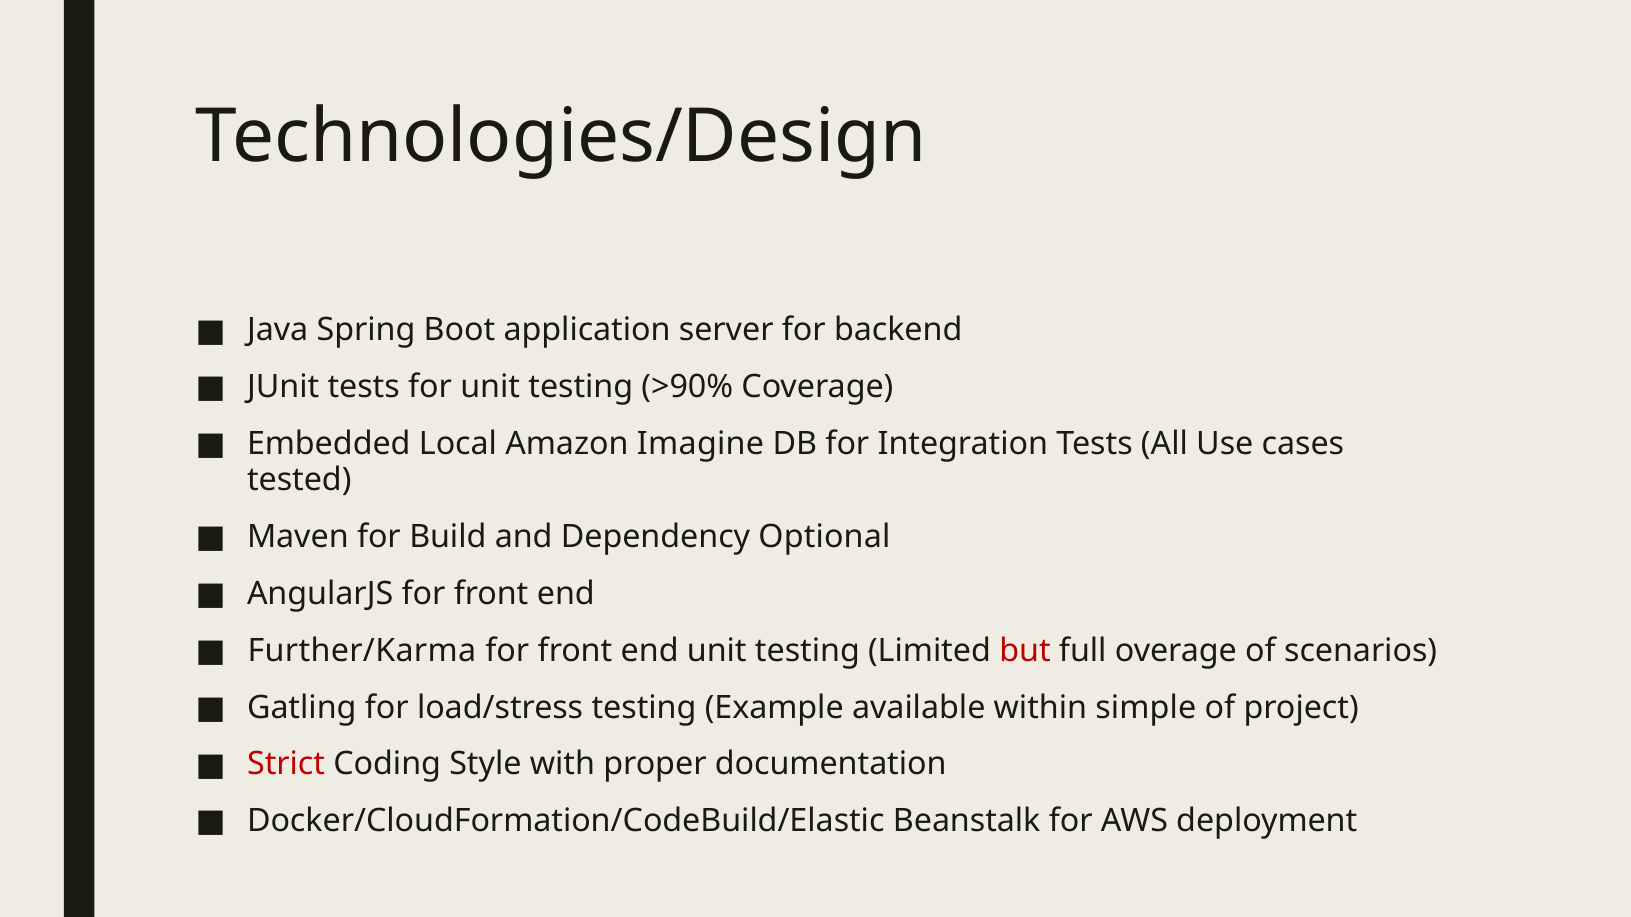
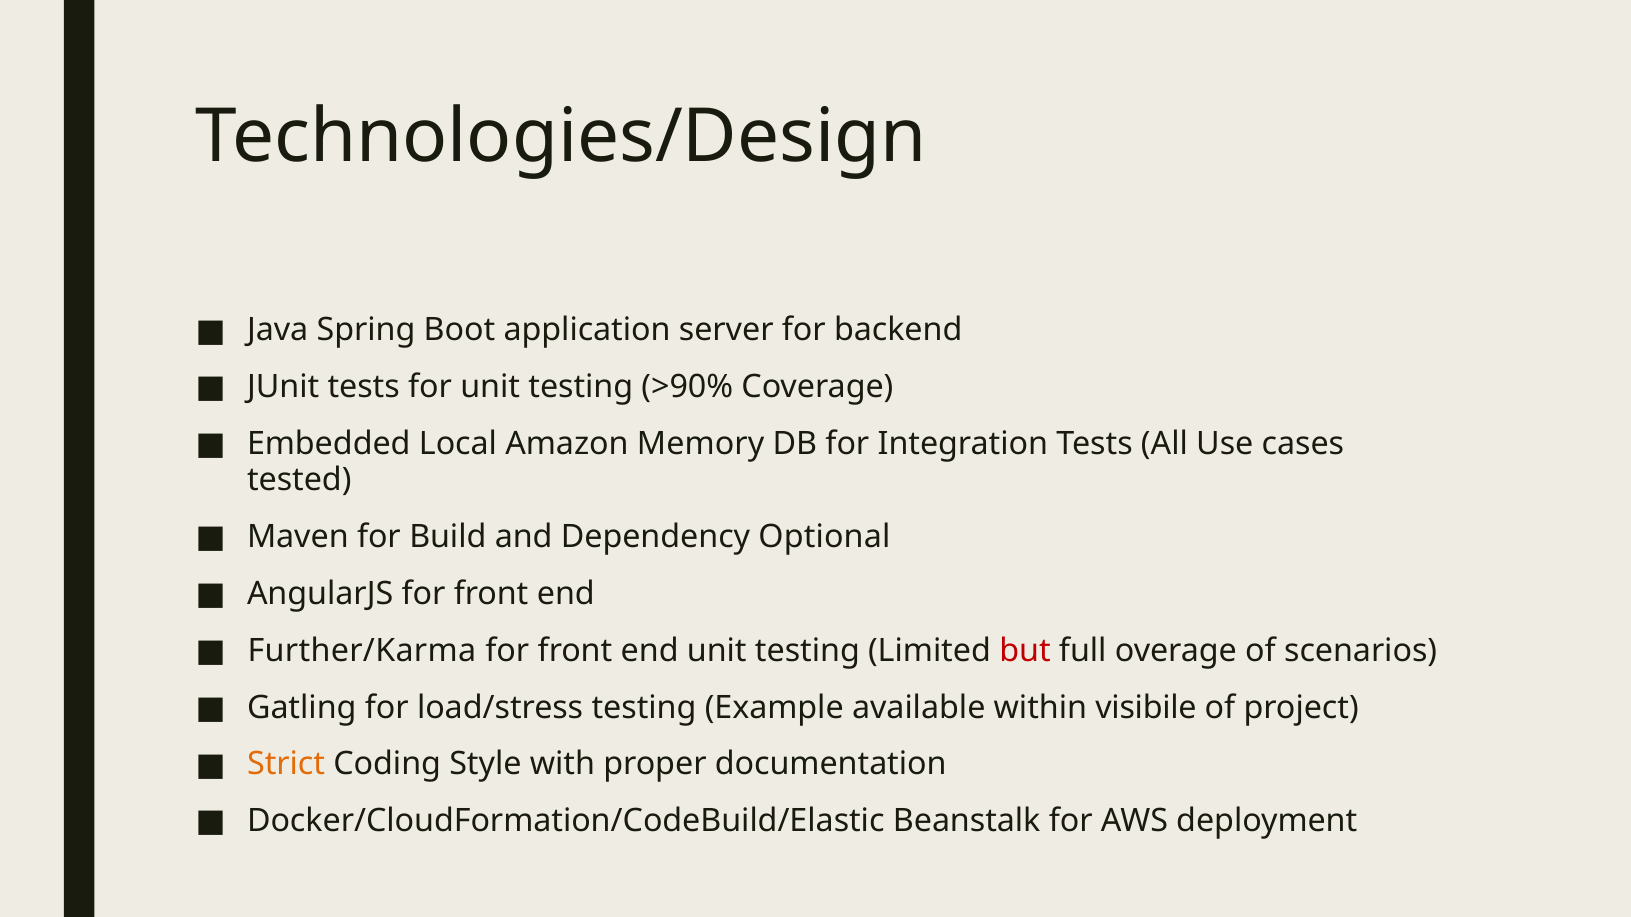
Imagine: Imagine -> Memory (701, 444)
simple: simple -> visibile (1146, 708)
Strict colour: red -> orange (286, 765)
